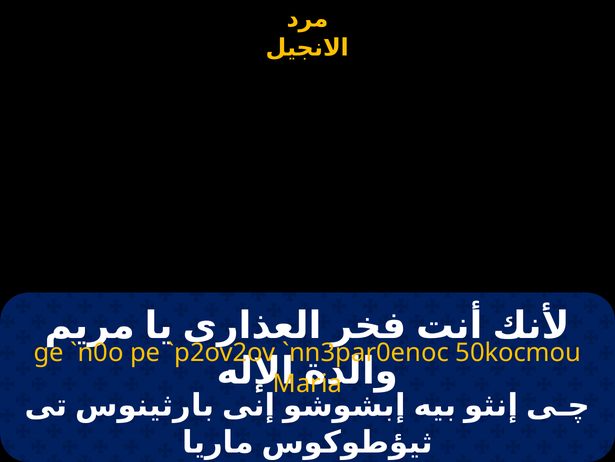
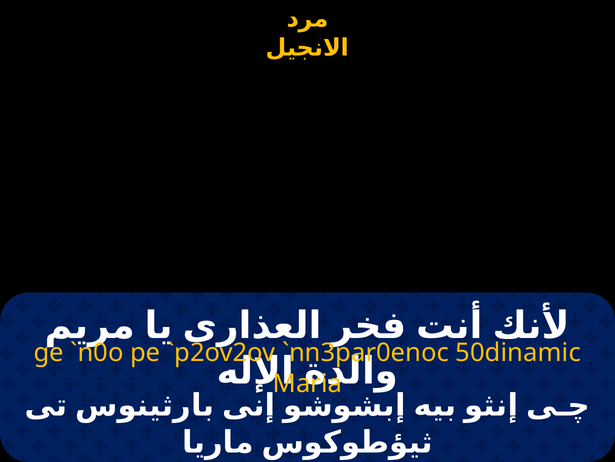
50kocmou: 50kocmou -> 50dinamic (518, 352)
